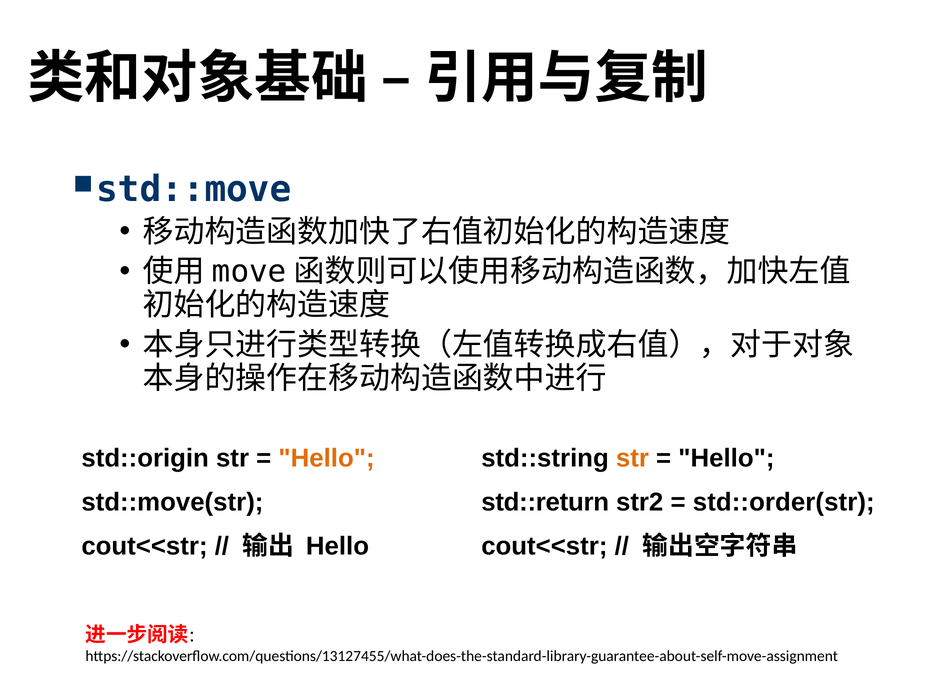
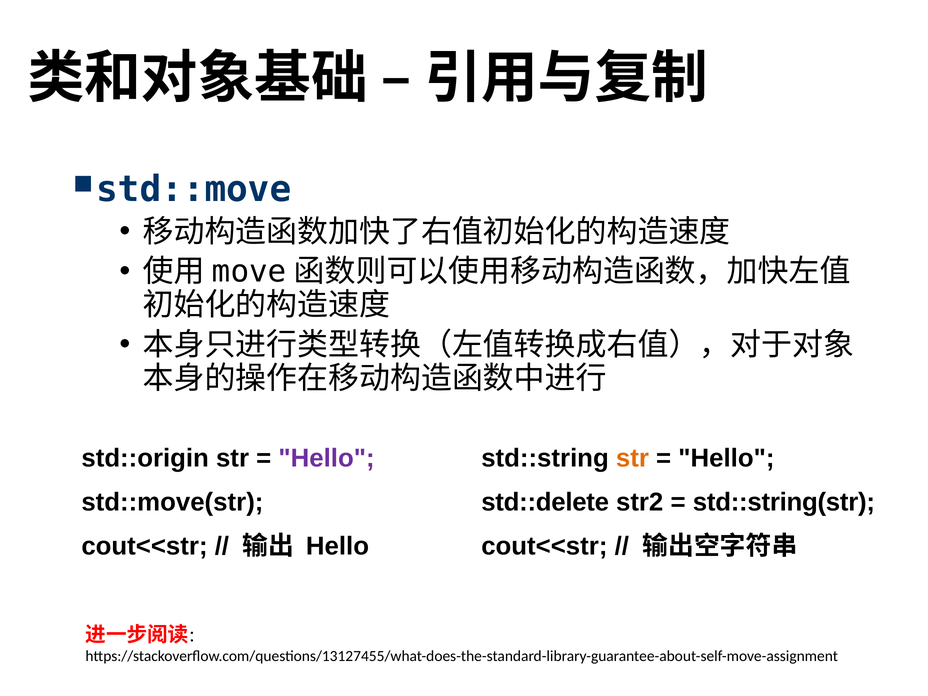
Hello colour: orange -> purple (327, 458)
std::return: std::return -> std::delete (545, 502)
std::order(str: std::order(str -> std::string(str (784, 502)
